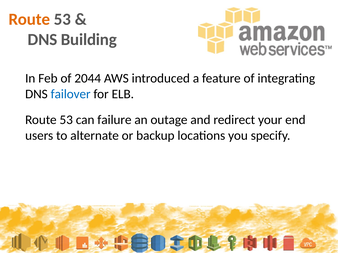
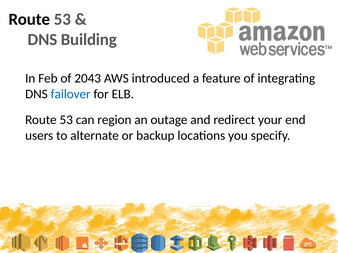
Route colour: orange -> black (29, 19)
2044: 2044 -> 2043 (88, 78)
failure: failure -> region (114, 120)
